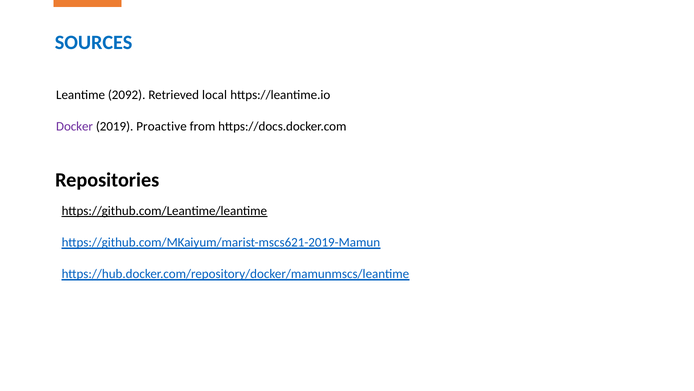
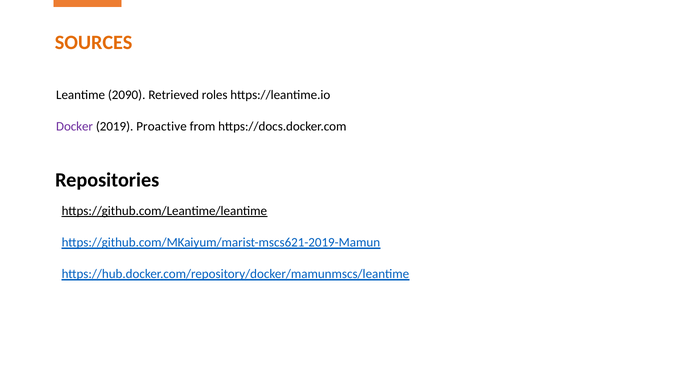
SOURCES colour: blue -> orange (94, 42)
2092: 2092 -> 2090 (127, 95)
local: local -> roles (215, 95)
